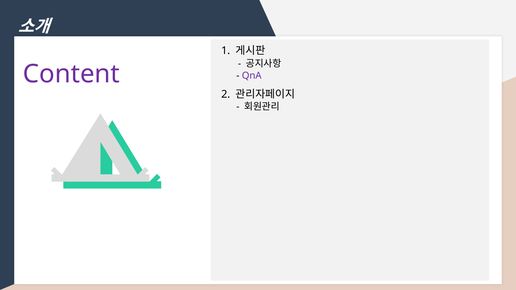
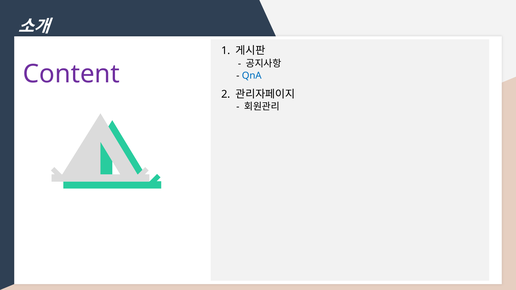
QnA colour: purple -> blue (252, 76)
